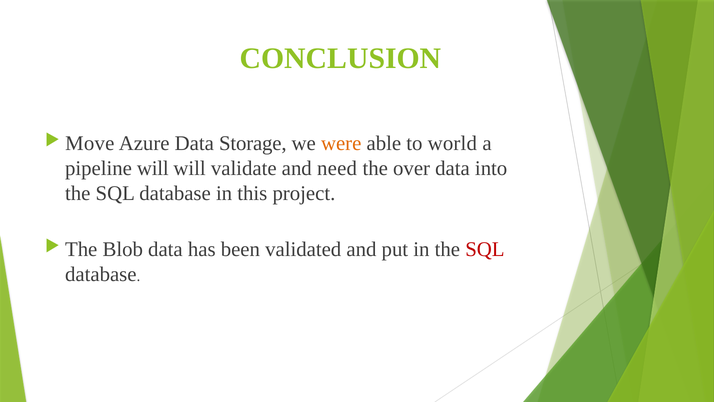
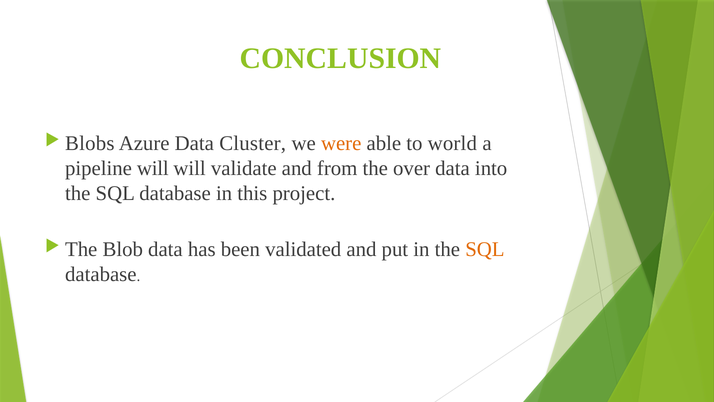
Move: Move -> Blobs (90, 143)
Storage: Storage -> Cluster (253, 143)
need: need -> from (337, 168)
SQL colour: red -> orange (485, 249)
